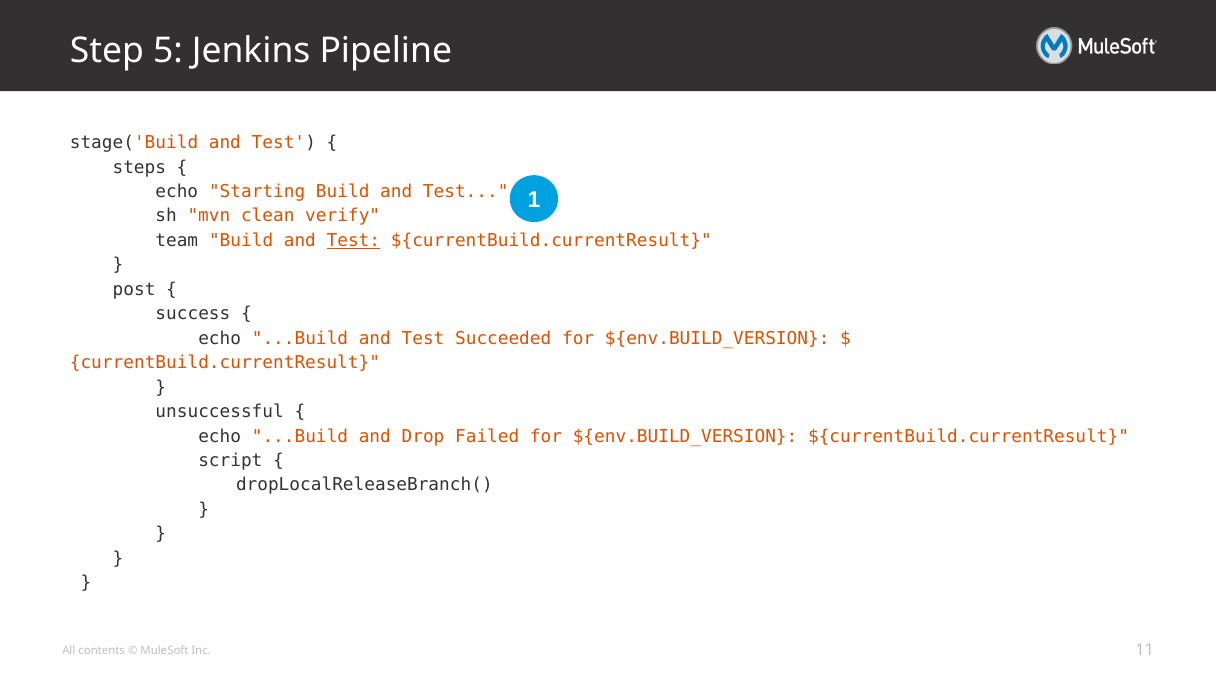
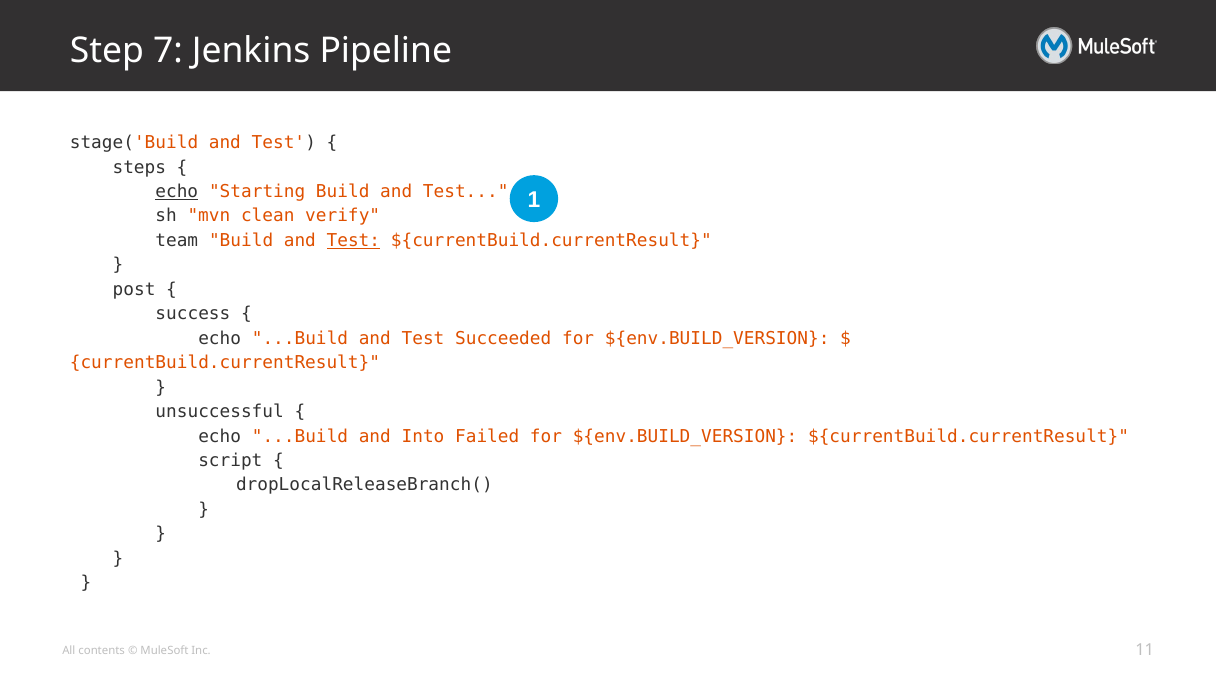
5: 5 -> 7 (168, 50)
echo underline: none -> present (177, 192)
Drop: Drop -> Into (423, 436)
